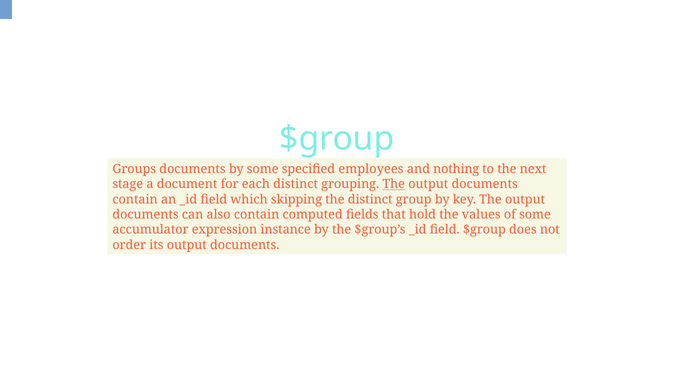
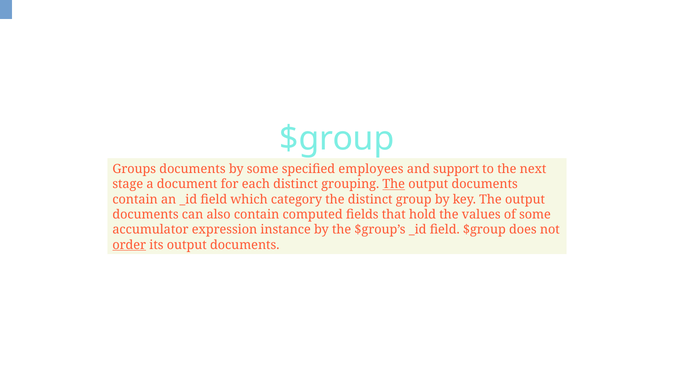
nothing: nothing -> support (456, 169)
skipping: skipping -> category (297, 199)
order underline: none -> present (129, 245)
